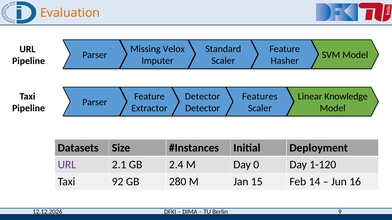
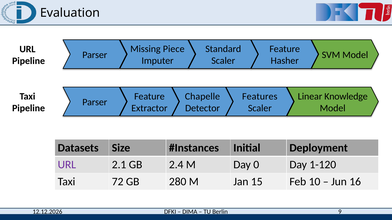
Evaluation colour: orange -> black (70, 13)
Velox: Velox -> Piece (174, 49)
Detector: Detector -> Chapelle (202, 97)
92: 92 -> 72 (118, 182)
14: 14 -> 10 (315, 182)
